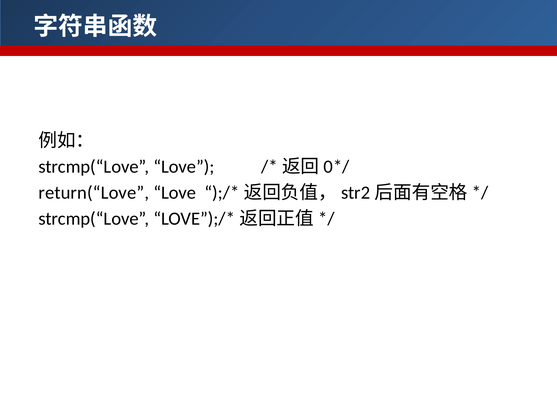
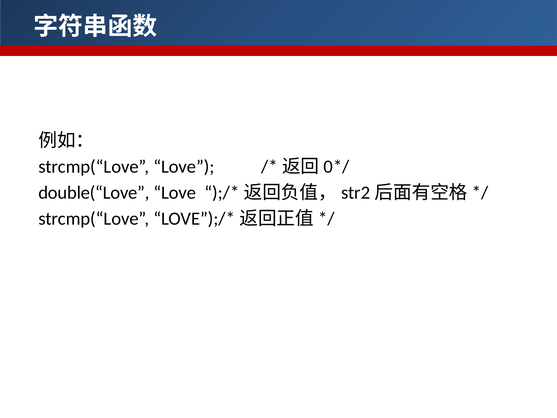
return(“Love: return(“Love -> double(“Love (94, 193)
